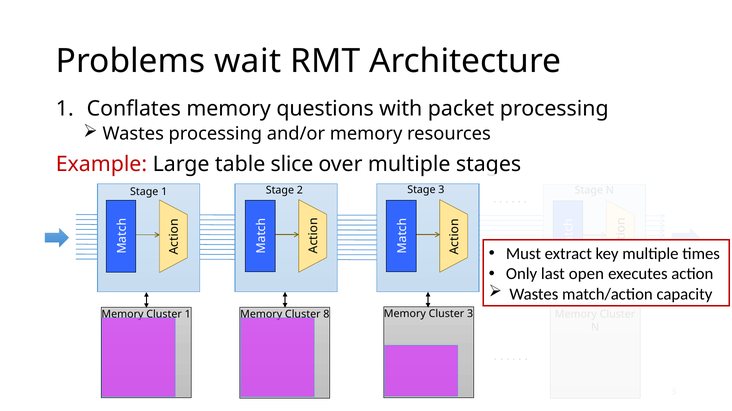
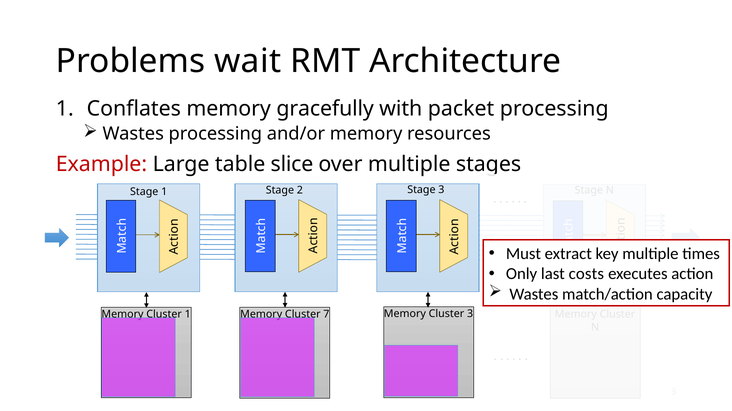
questions: questions -> gracefully (325, 109)
open: open -> costs (586, 274)
8: 8 -> 7 (326, 315)
